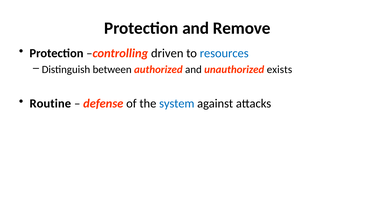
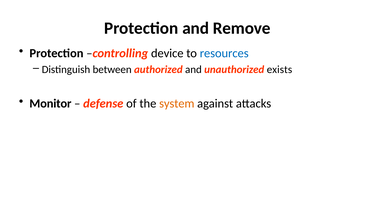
driven: driven -> device (167, 53)
Routine: Routine -> Monitor (50, 103)
system colour: blue -> orange (177, 103)
